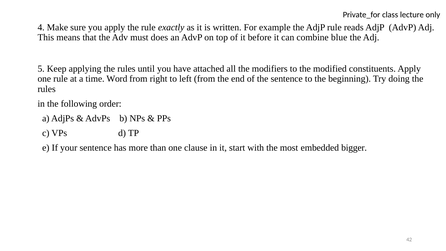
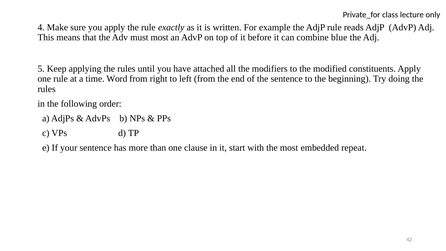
must does: does -> most (160, 37)
bigger: bigger -> repeat (354, 148)
